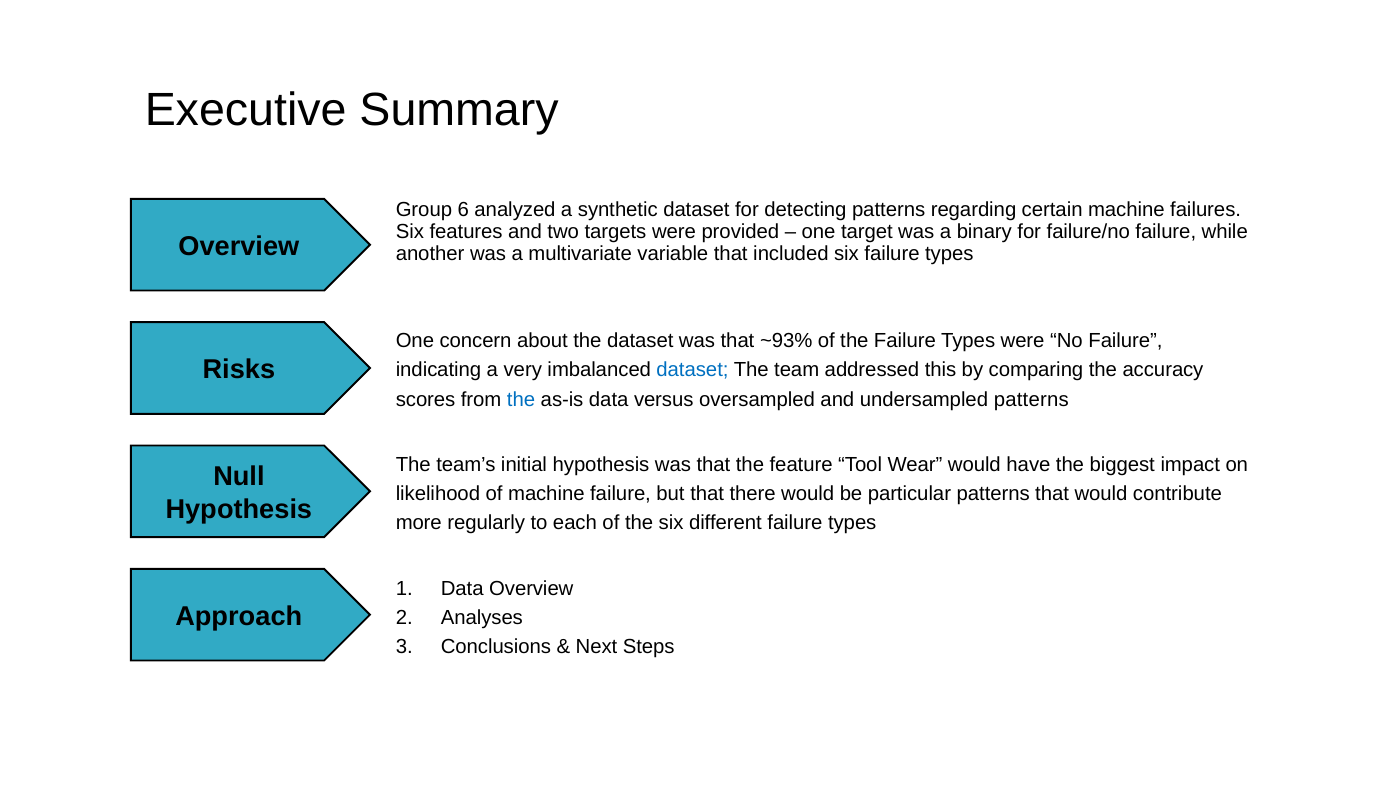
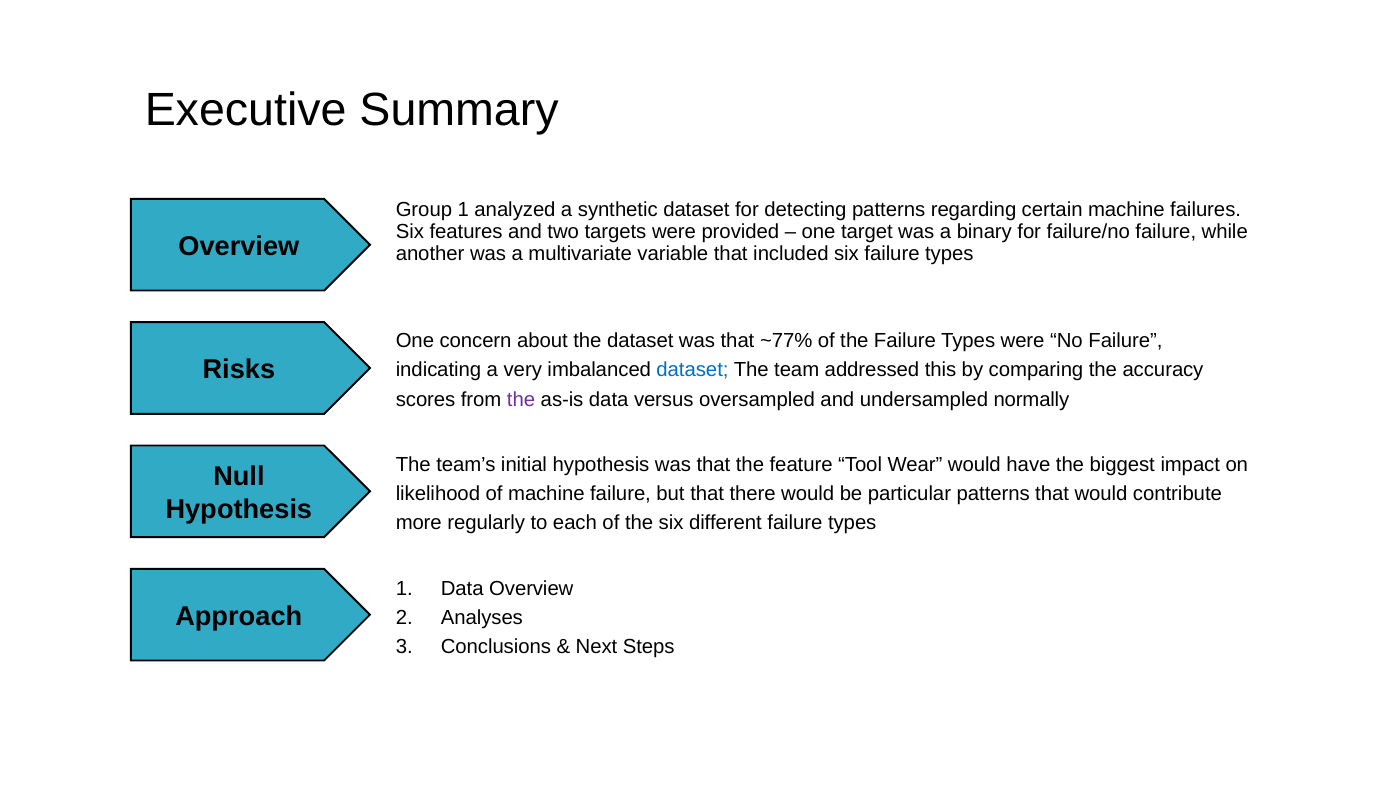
Group 6: 6 -> 1 (463, 210)
~93%: ~93% -> ~77% (786, 341)
the colour: blue -> purple (521, 399)
undersampled patterns: patterns -> normally (1031, 399)
